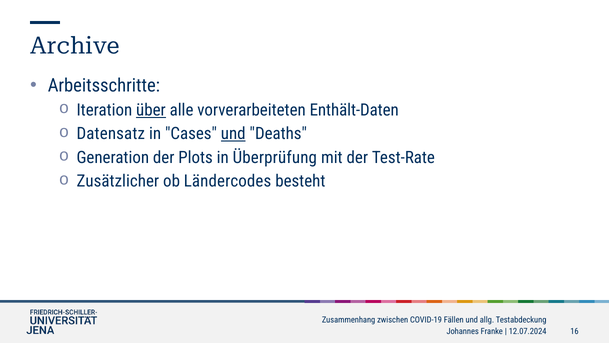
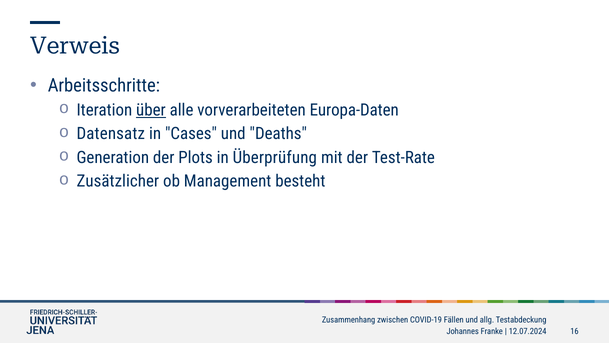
Archive: Archive -> Verweis (75, 46)
Enthält-Daten: Enthält-Daten -> Europa-Daten (354, 110)
und underline: present -> none (233, 134)
Ländercodes: Ländercodes -> Management (228, 181)
